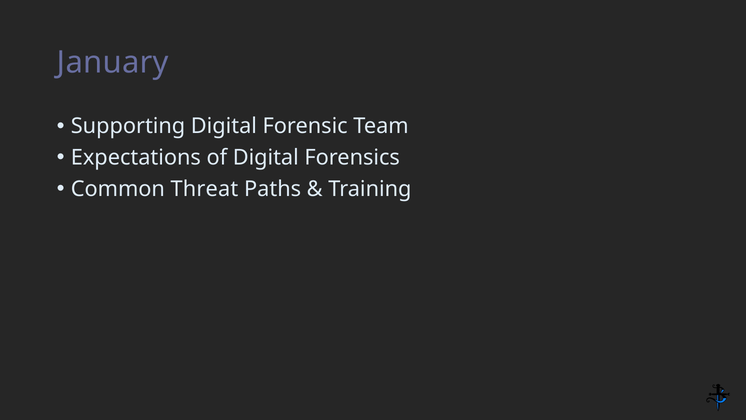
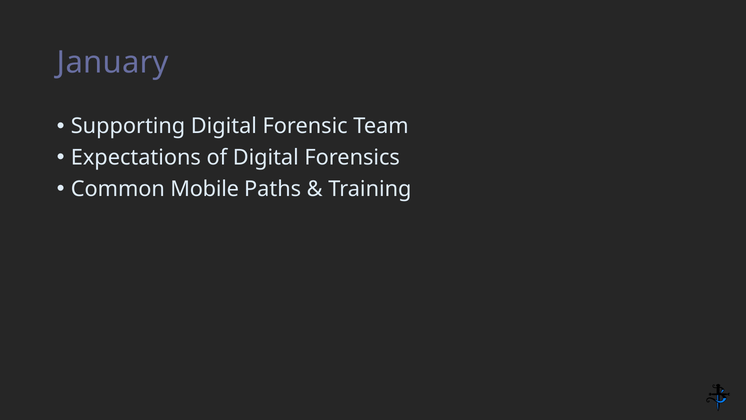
Threat: Threat -> Mobile (205, 189)
